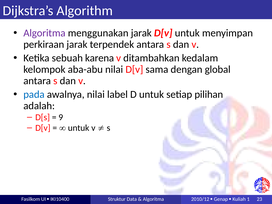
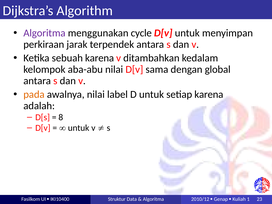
menggunakan jarak: jarak -> cycle (141, 33)
pada colour: blue -> orange (34, 94)
setiap pilihan: pilihan -> karena (209, 94)
9: 9 -> 8 (61, 117)
